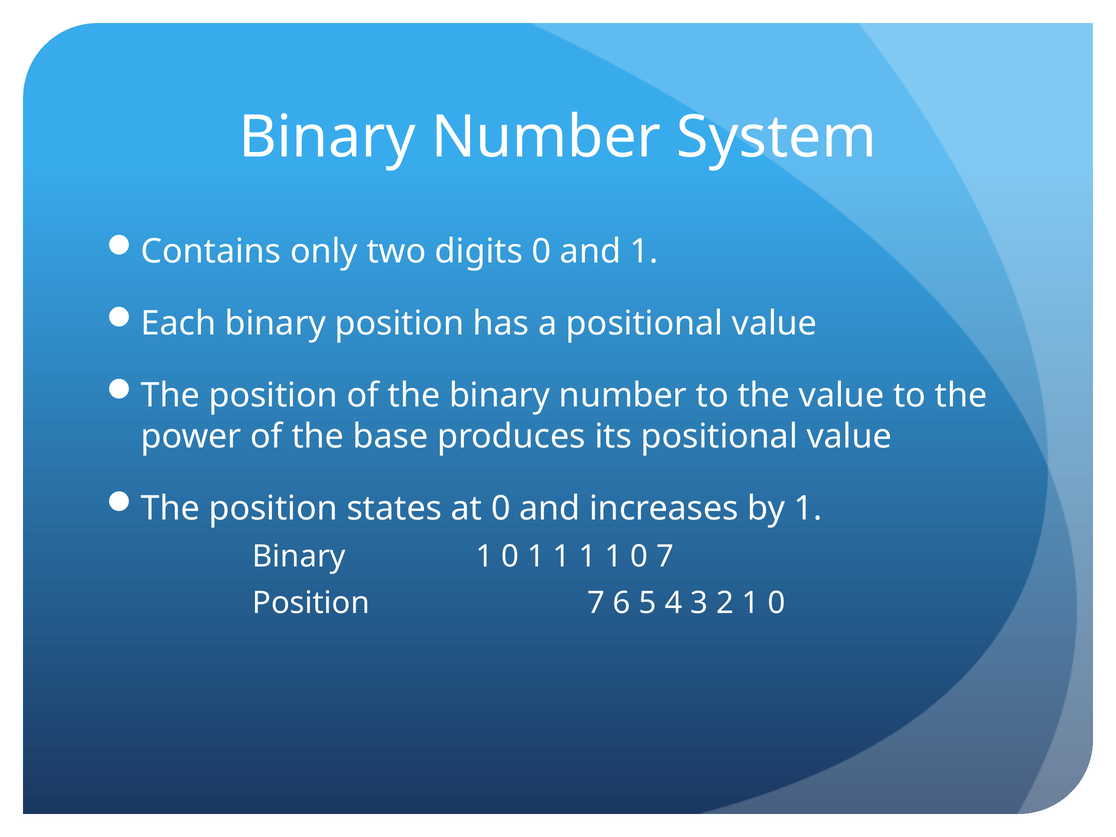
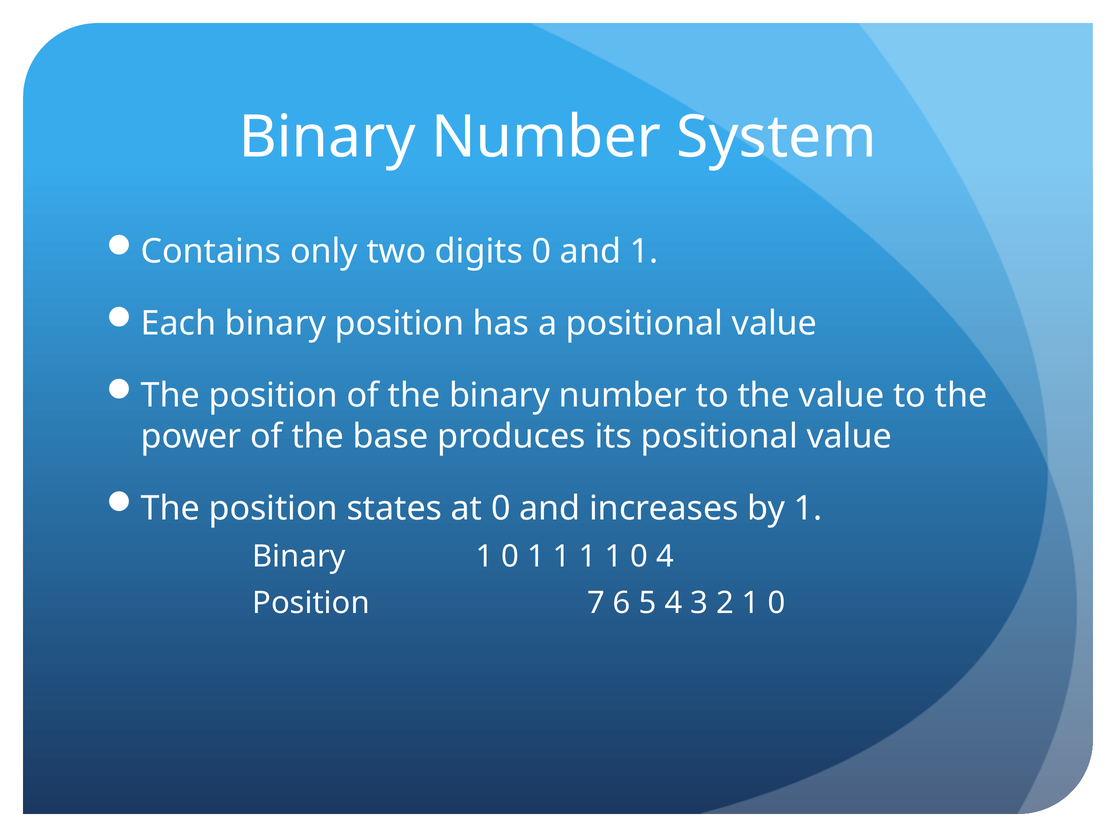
0 7: 7 -> 4 (665, 556)
